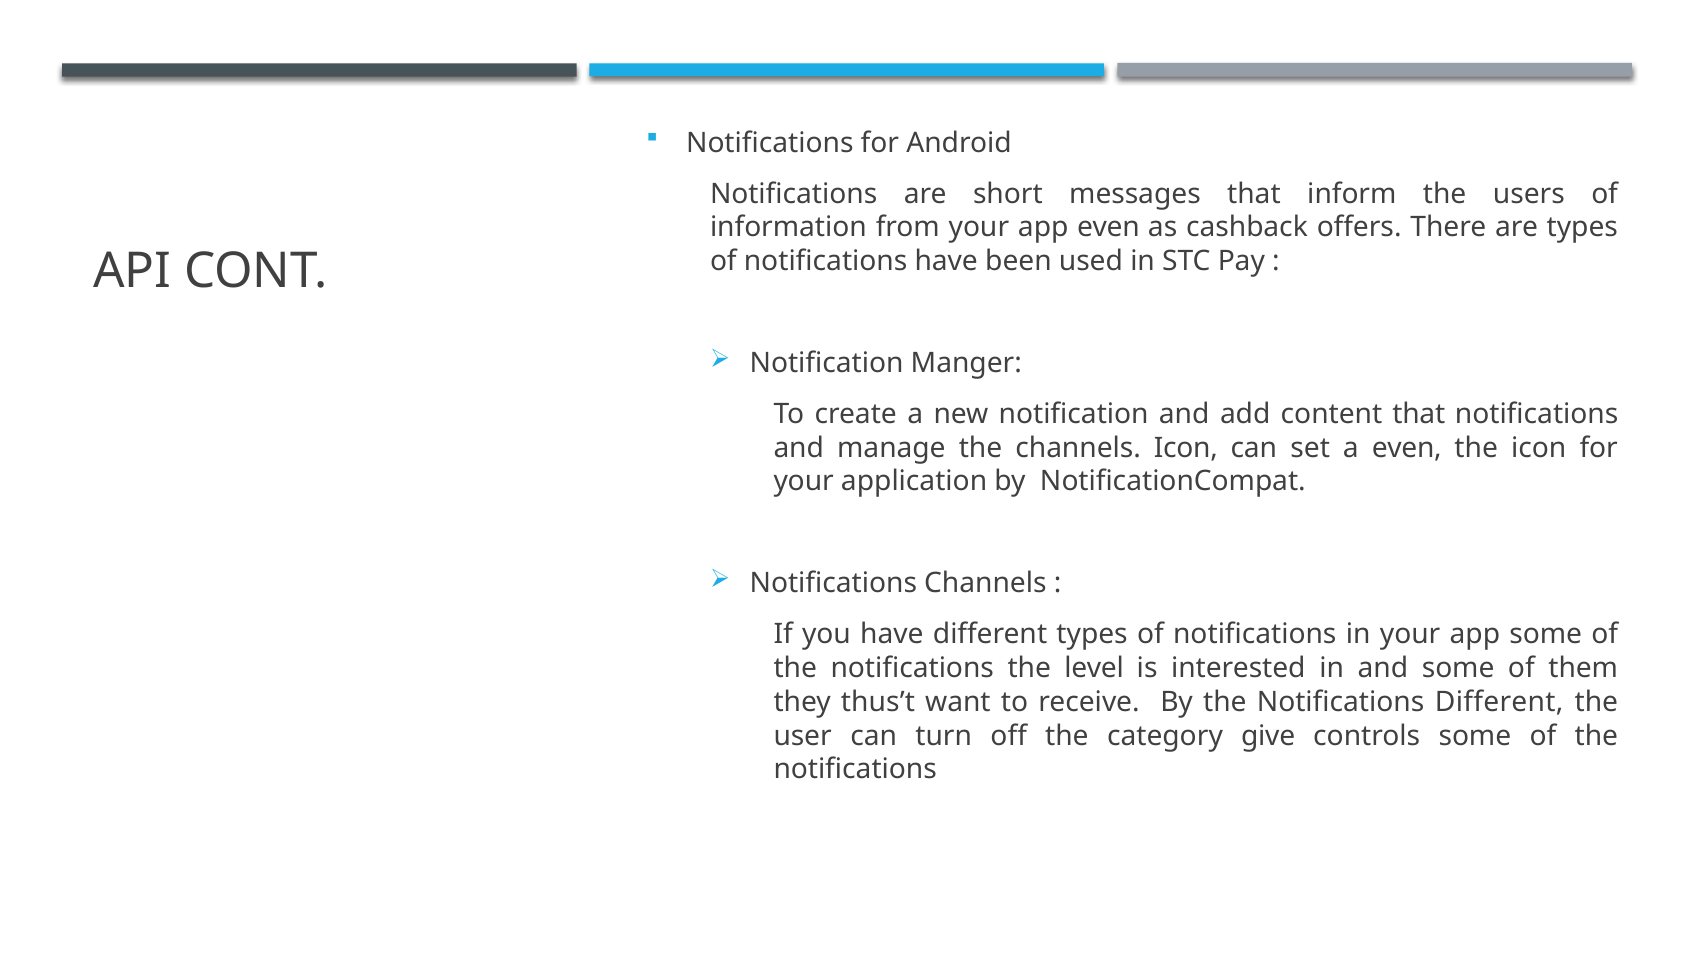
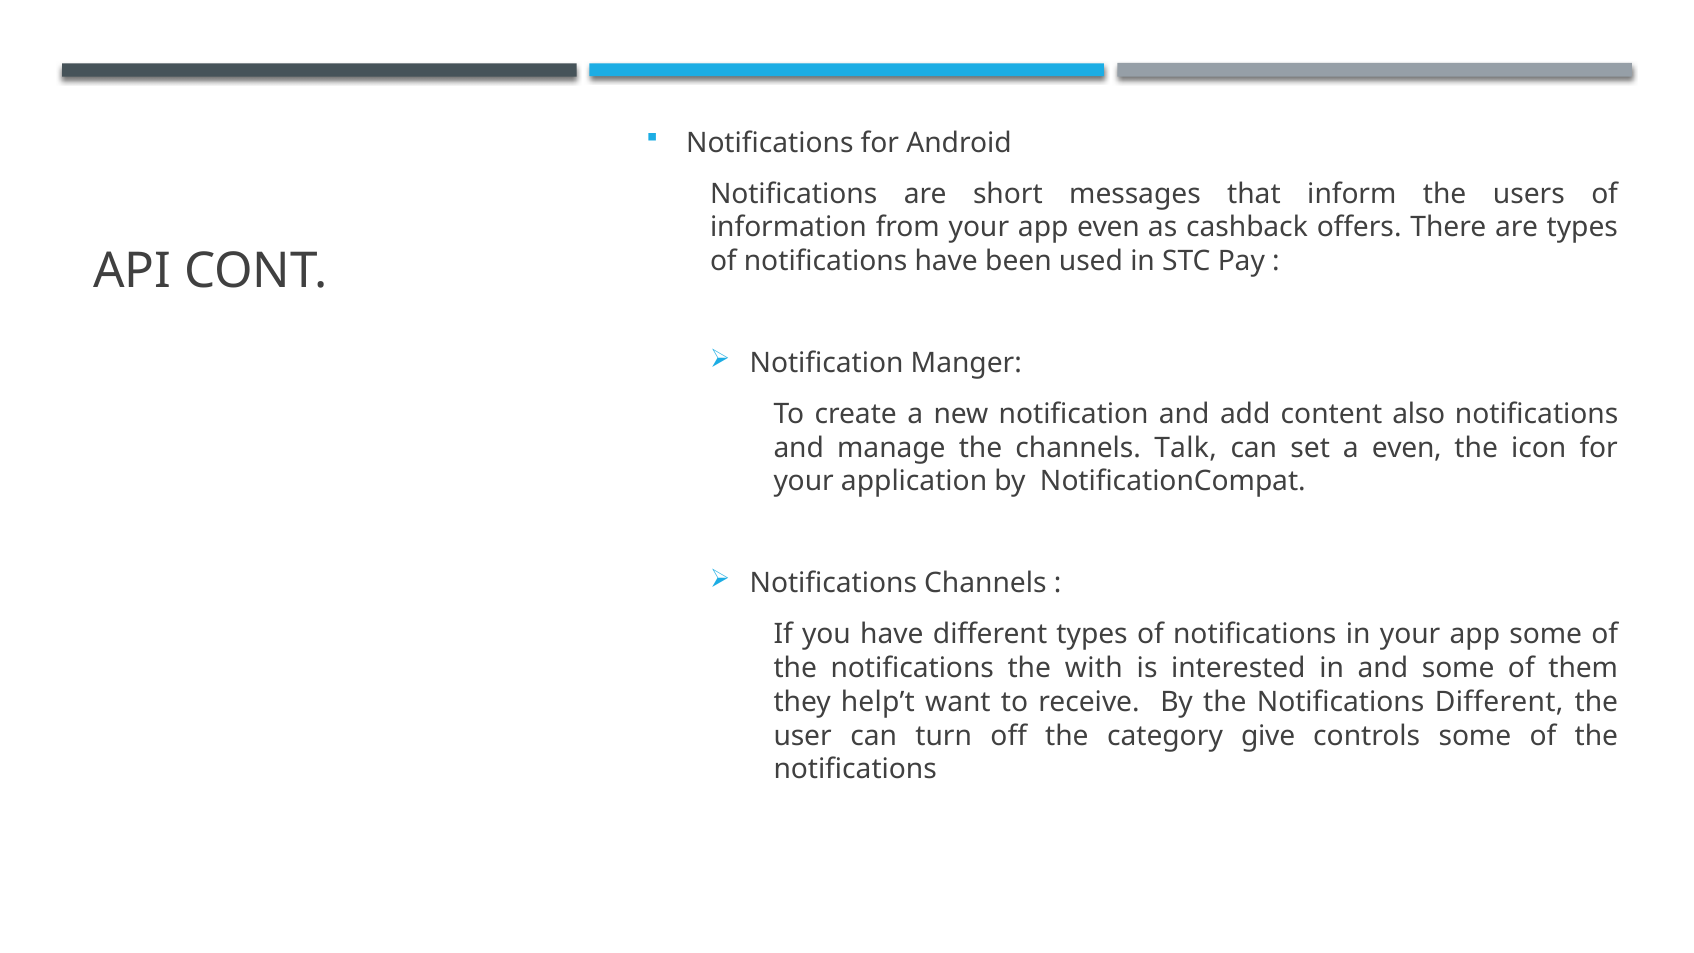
content that: that -> also (1419, 414)
channels Icon: Icon -> Talk (1186, 448)
level: level -> with (1094, 668)
thus’t: thus’t -> help’t (878, 702)
